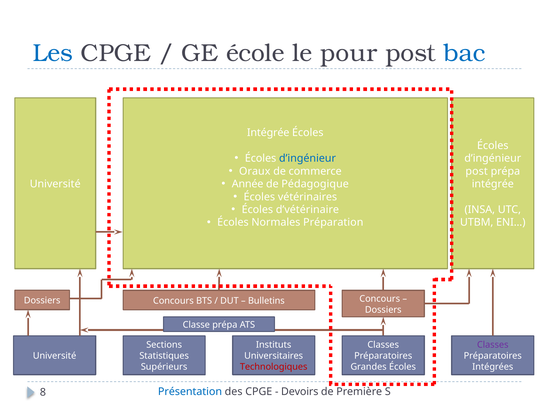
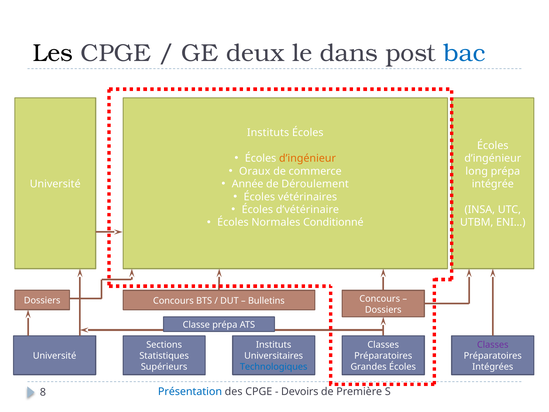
Les colour: blue -> black (53, 53)
école: école -> deux (255, 53)
pour: pour -> dans (349, 53)
Intégrée: Intégrée -> Instituts (268, 133)
d’ingénieur colour: blue -> orange (307, 158)
post: post -> long (477, 171)
Pédagogique: Pédagogique -> Déroulement (315, 184)
Préparation: Préparation -> Conditionné (333, 222)
Technologiques colour: red -> blue (274, 367)
